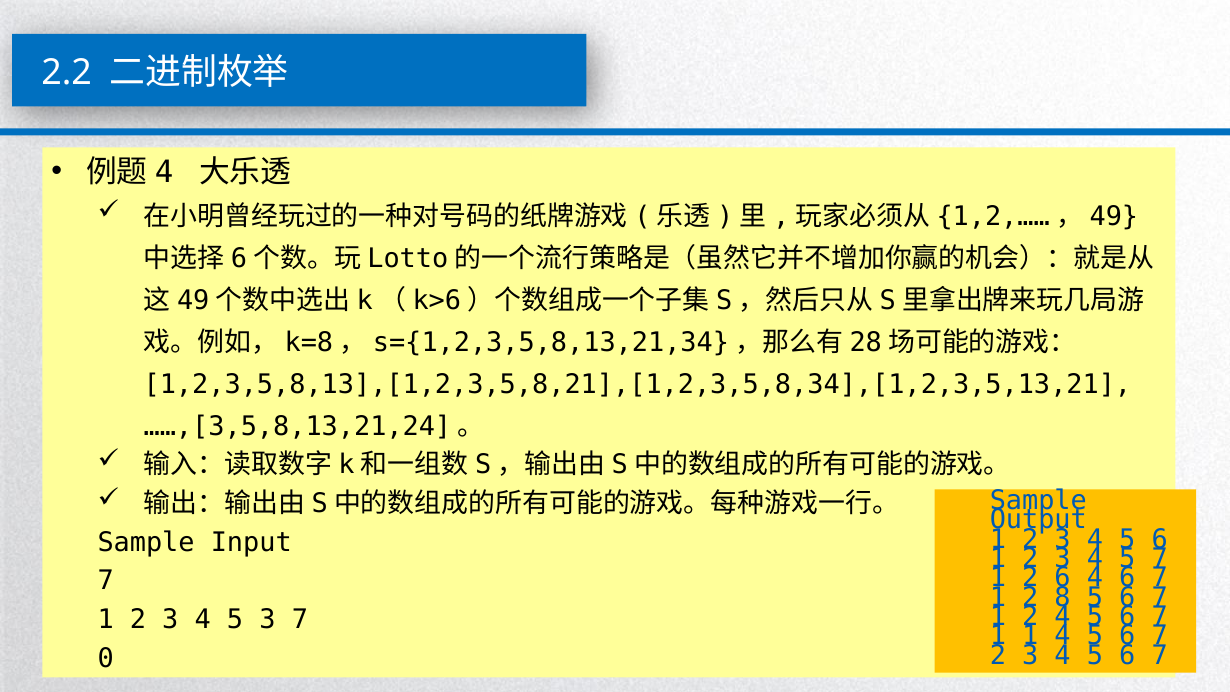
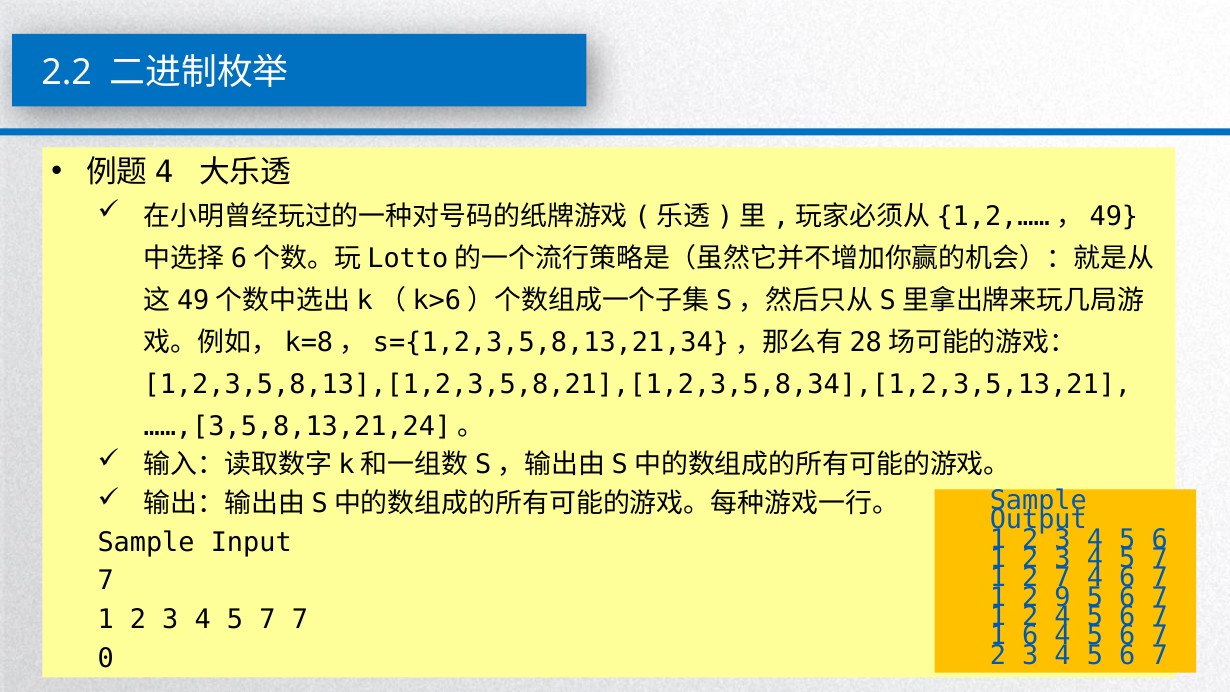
2 6: 6 -> 7 (1063, 578)
8: 8 -> 9 (1063, 597)
3: 3 -> 7 (268, 620)
1 1: 1 -> 6 (1030, 636)
